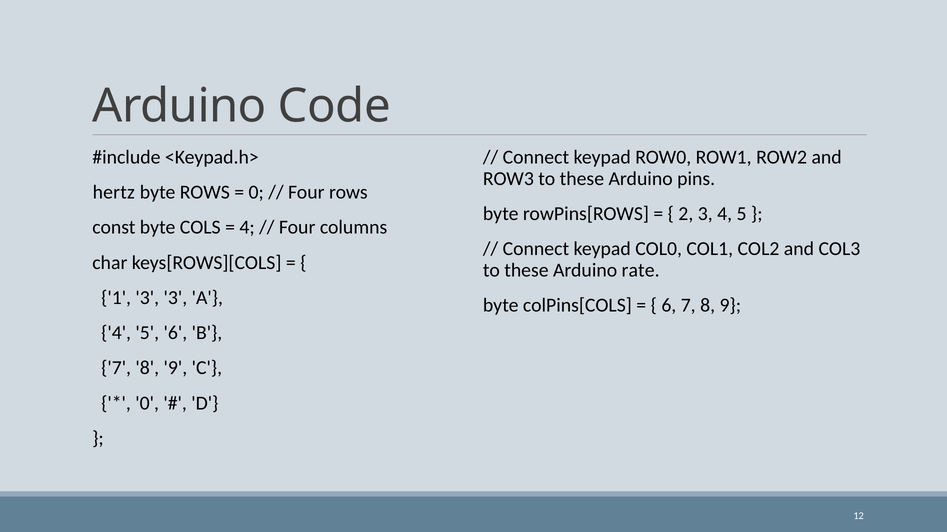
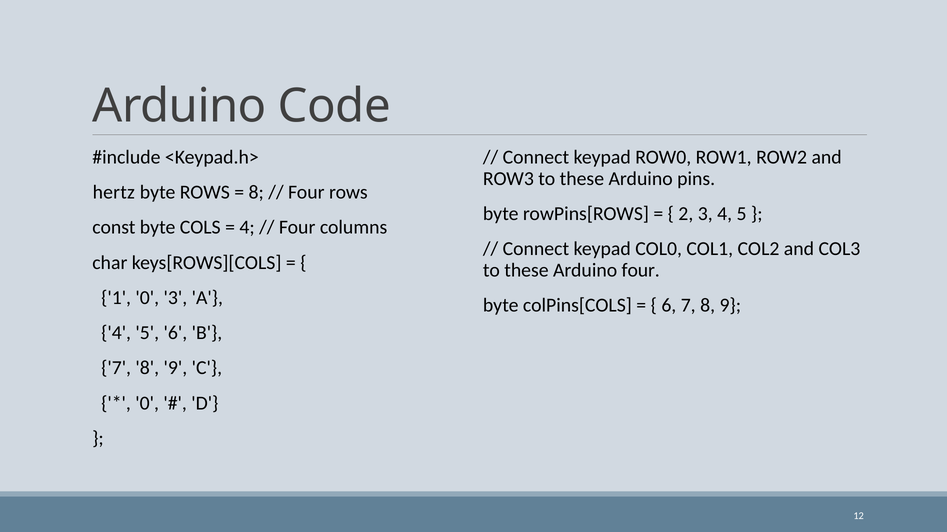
0: 0 -> 8 (256, 193)
Arduino rate: rate -> four (641, 270)
1 3: 3 -> 0 (147, 298)
